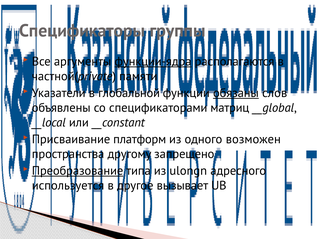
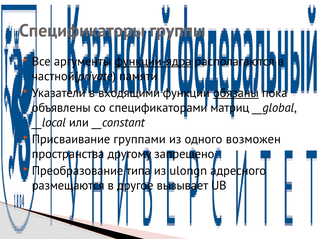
глобальной: глобальной -> входящими (129, 93)
слов: слов -> пока (275, 93)
платформ: платформ -> группами (140, 139)
Преобразование underline: present -> none (78, 171)
используется: используется -> размещаются (68, 186)
